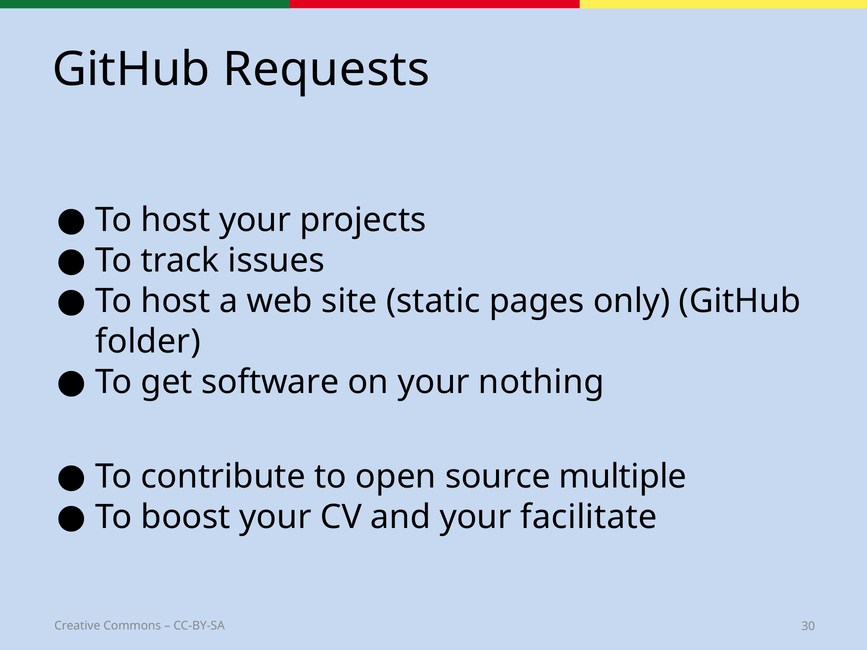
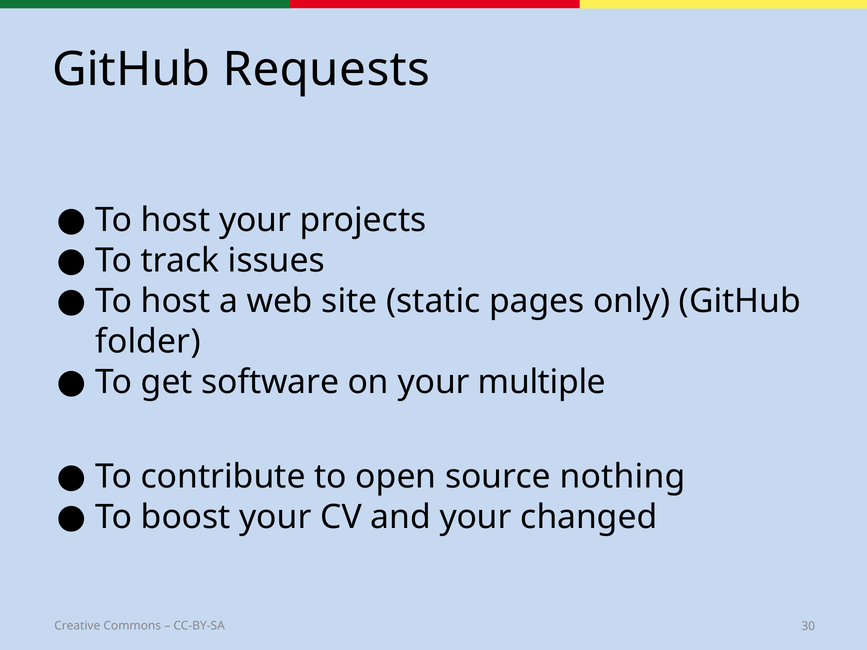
nothing: nothing -> multiple (542, 382)
multiple: multiple -> nothing (623, 477)
facilitate: facilitate -> changed (589, 517)
